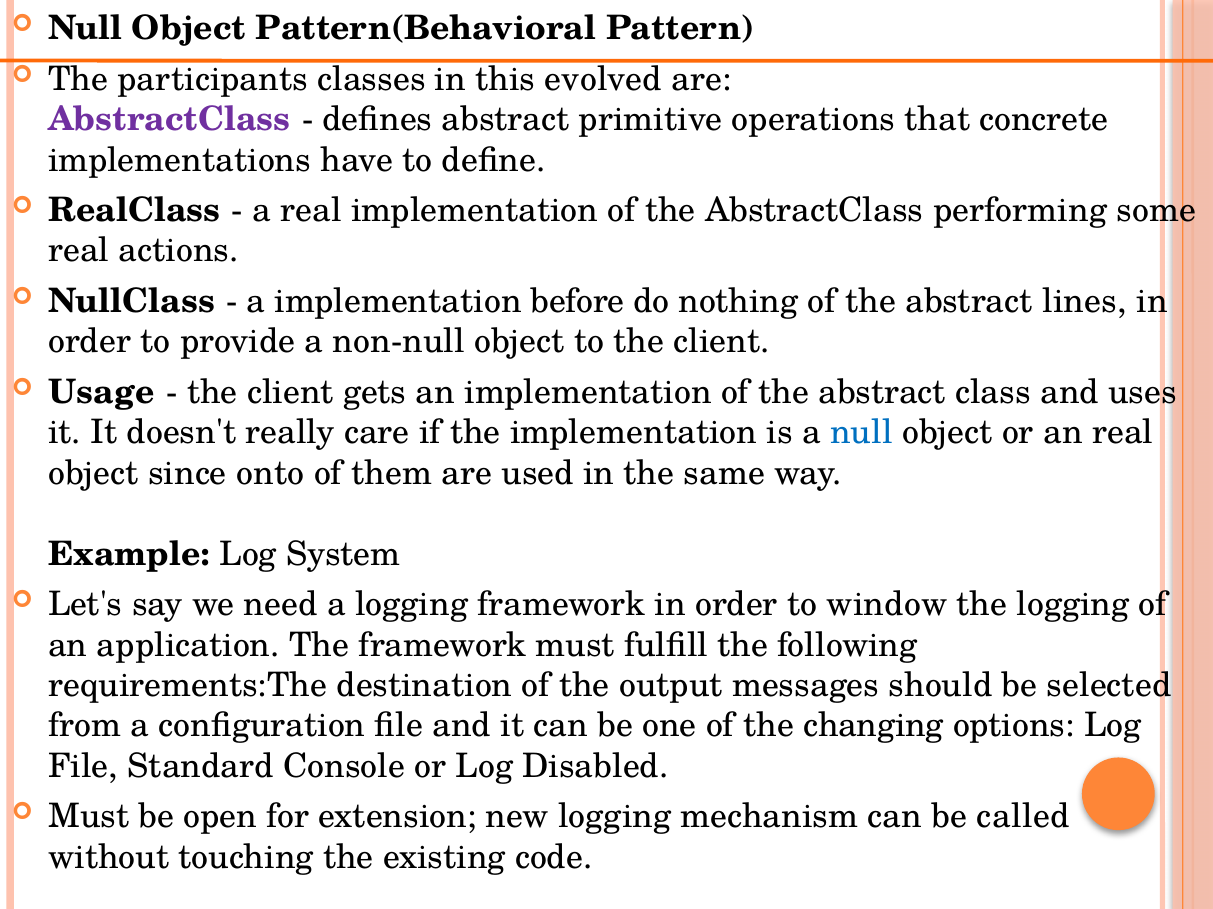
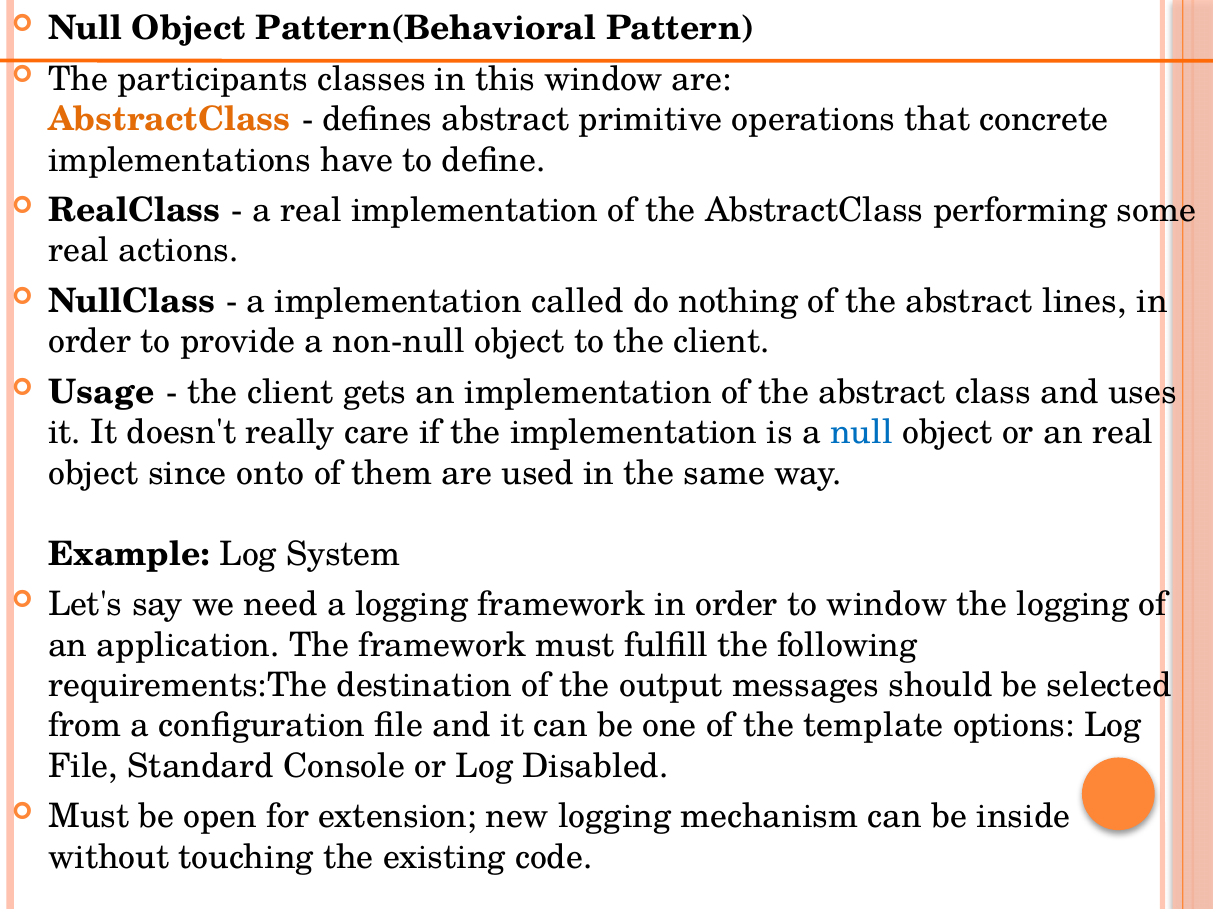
this evolved: evolved -> window (604, 79)
AbstractClass colour: purple -> orange (169, 120)
before: before -> called (577, 302)
changing: changing -> template (873, 726)
called: called -> inside (1023, 817)
